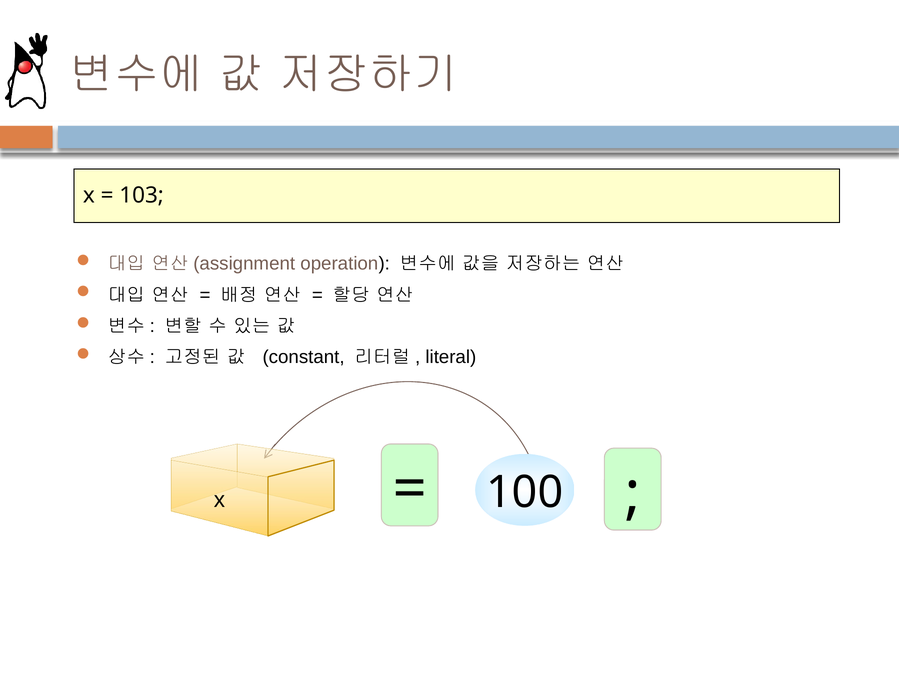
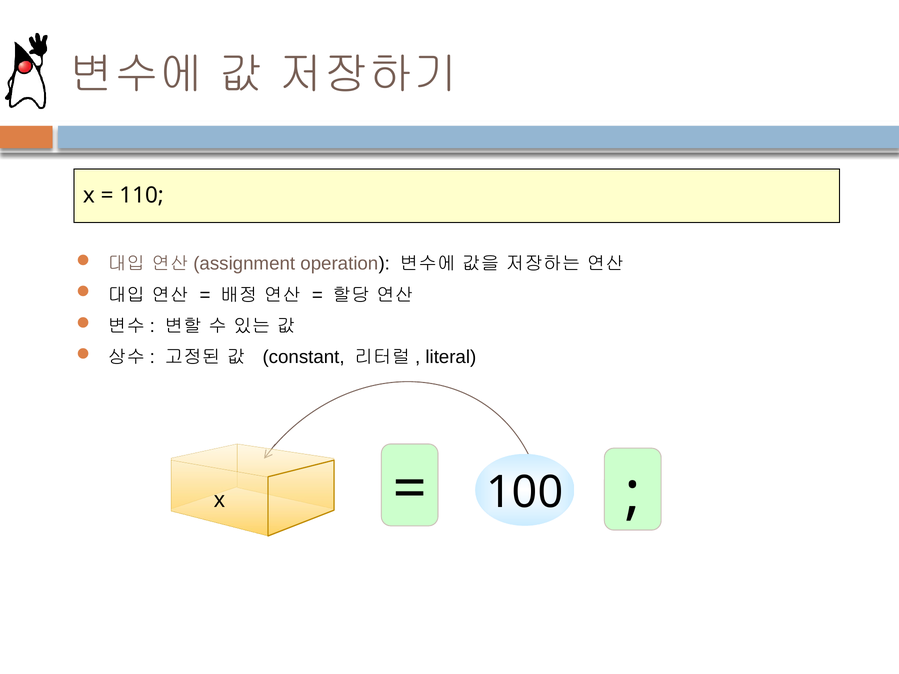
103: 103 -> 110 (142, 196)
